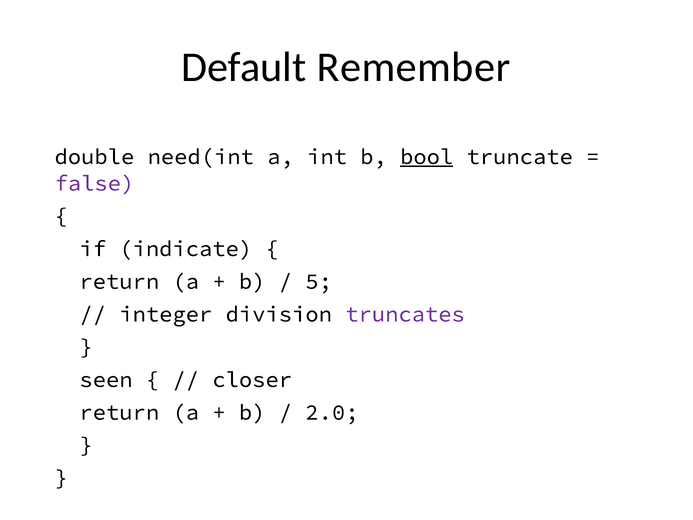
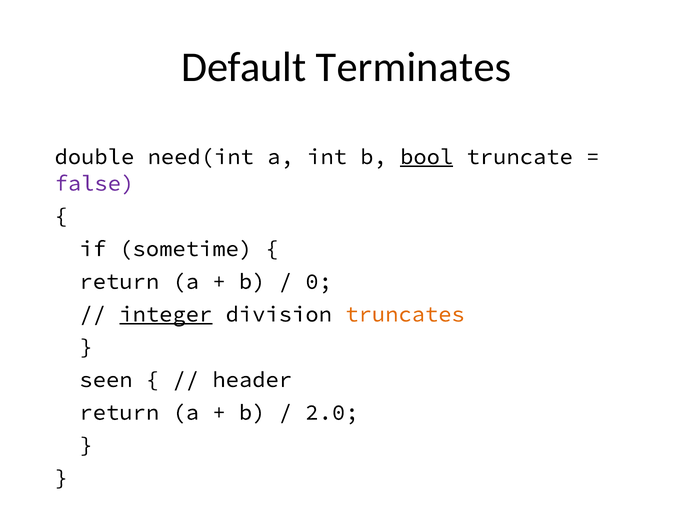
Remember: Remember -> Terminates (414, 67)
indicate: indicate -> sometime (186, 249)
5: 5 -> 0 (319, 281)
integer underline: none -> present (166, 314)
truncates colour: purple -> orange (405, 314)
closer: closer -> header (252, 379)
